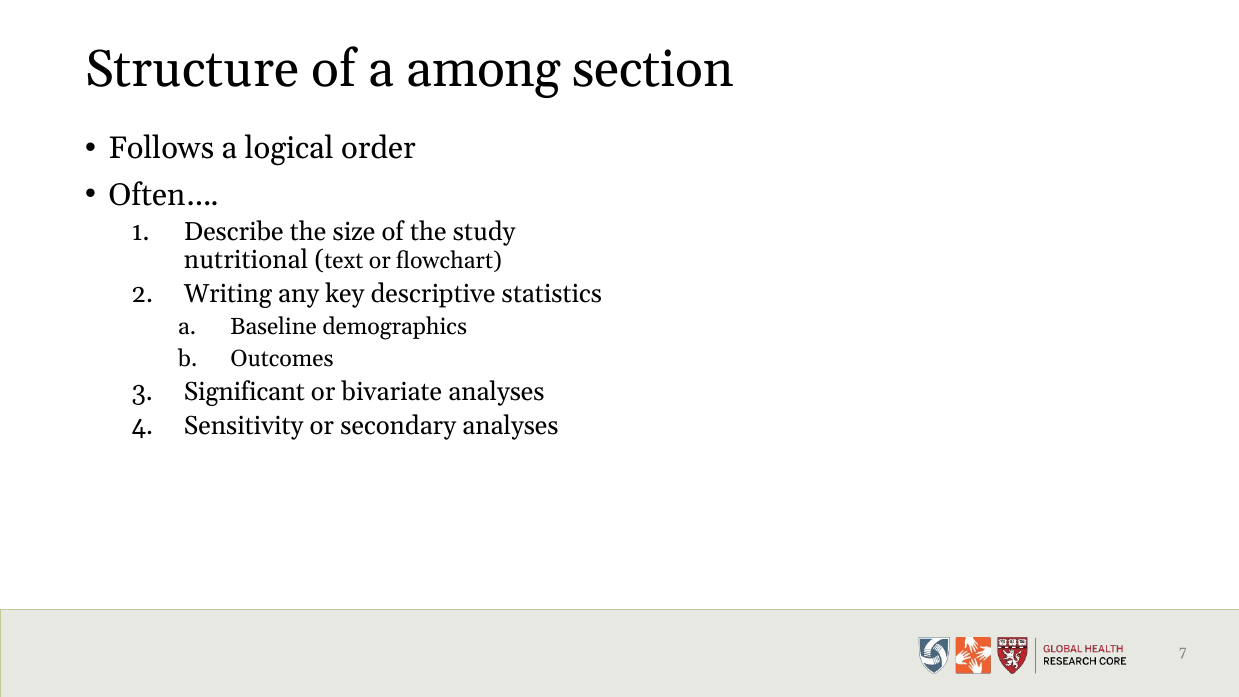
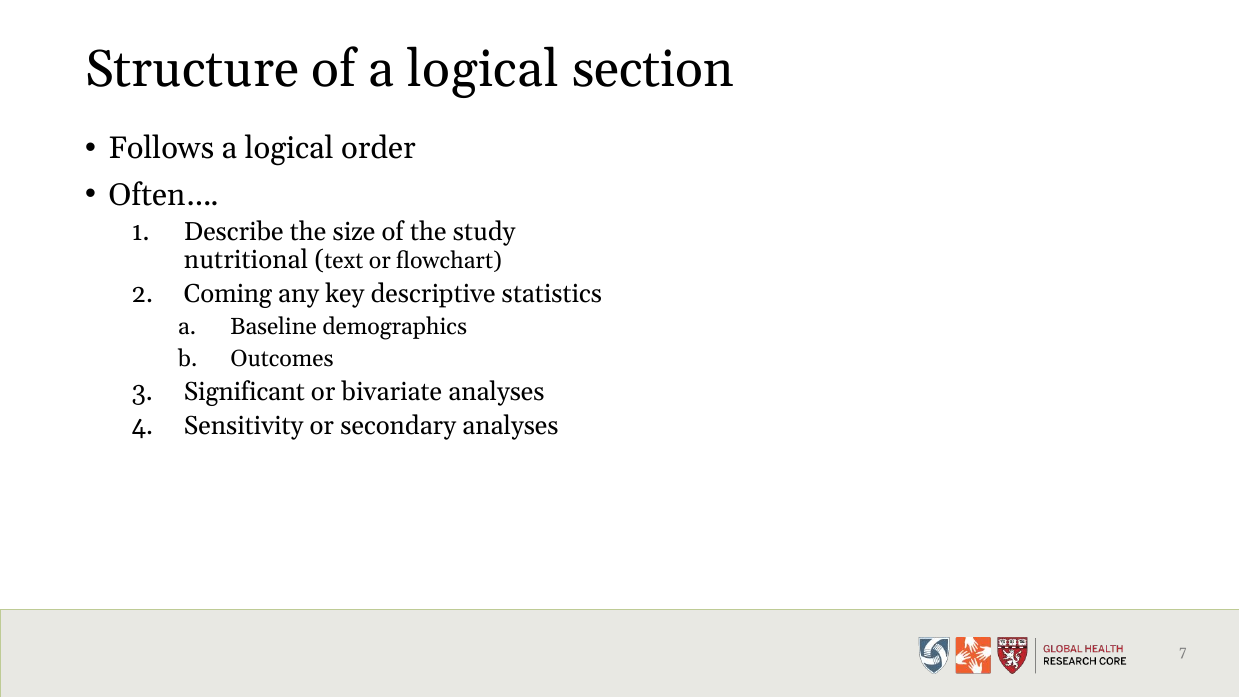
of a among: among -> logical (483, 69)
Writing: Writing -> Coming (228, 294)
